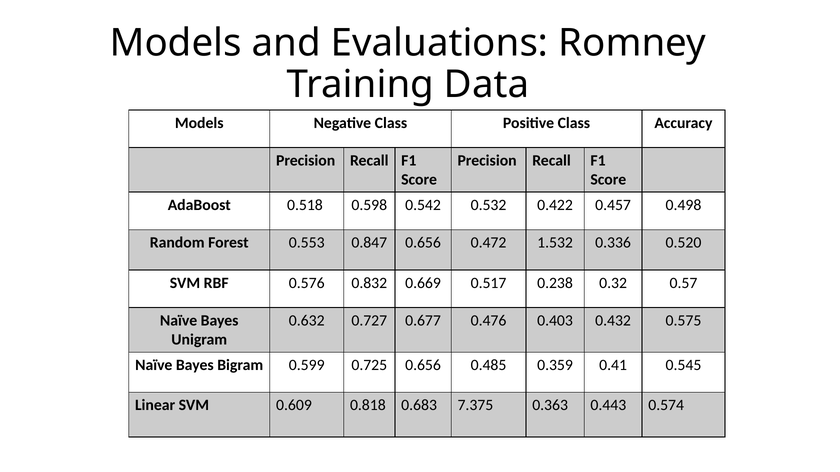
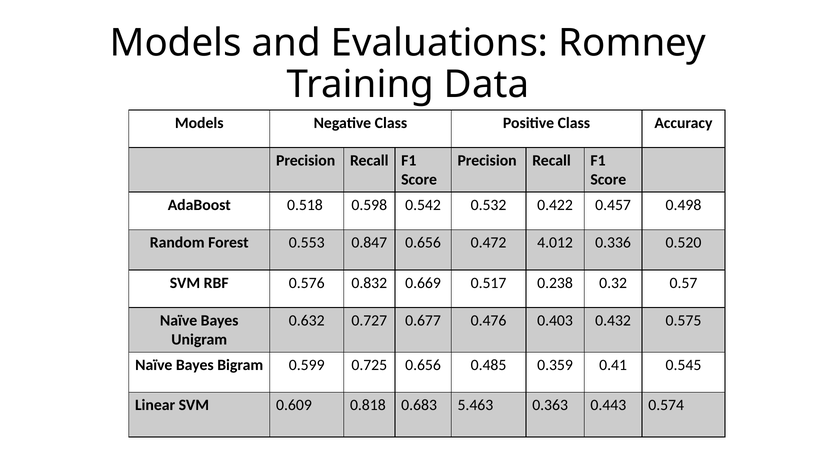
1.532: 1.532 -> 4.012 (555, 243)
7.375: 7.375 -> 5.463 (475, 406)
